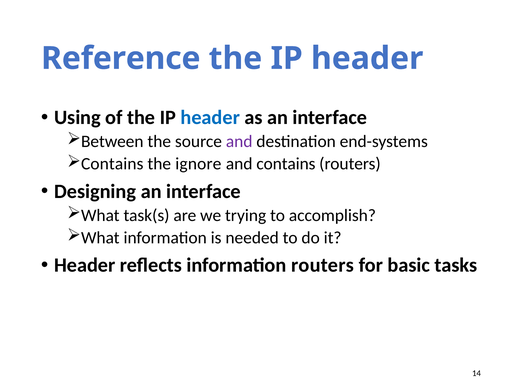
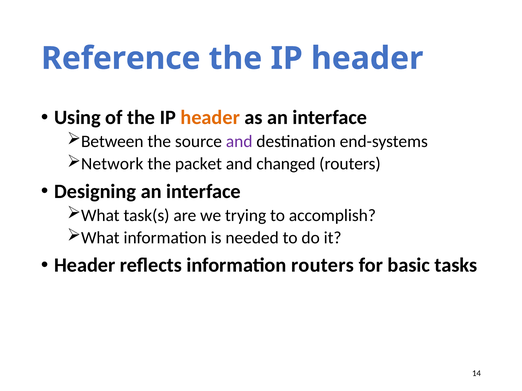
header colour: blue -> orange (210, 118)
Contains: Contains -> Network (112, 164)
ignore: ignore -> packet (198, 164)
and contains: contains -> changed (286, 164)
